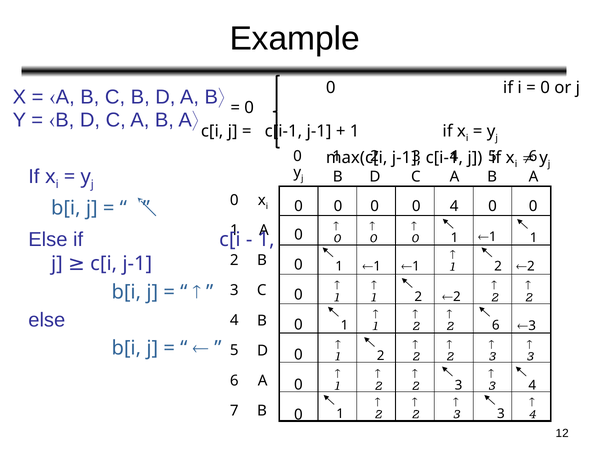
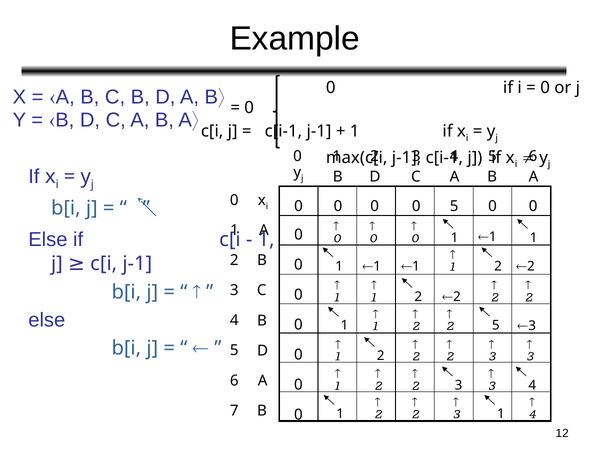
0 4: 4 -> 5 (454, 207)
6: 6 -> 5 (496, 326)
3 3: 3 -> 1 (501, 414)
